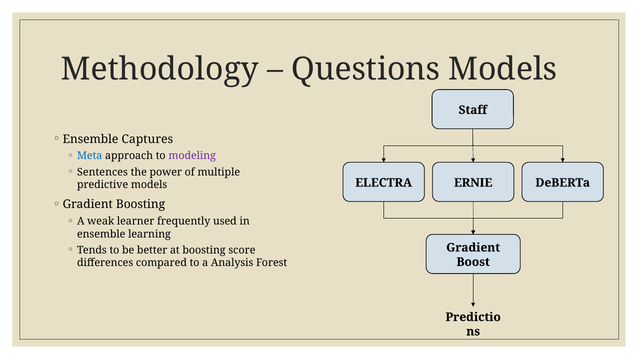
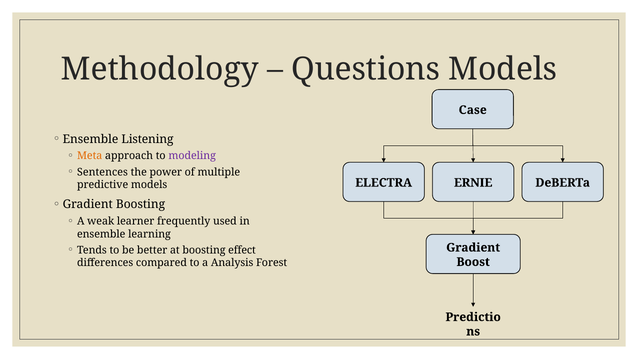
Staff: Staff -> Case (473, 110)
Captures: Captures -> Listening (147, 139)
Meta colour: blue -> orange (90, 156)
score: score -> effect (242, 250)
